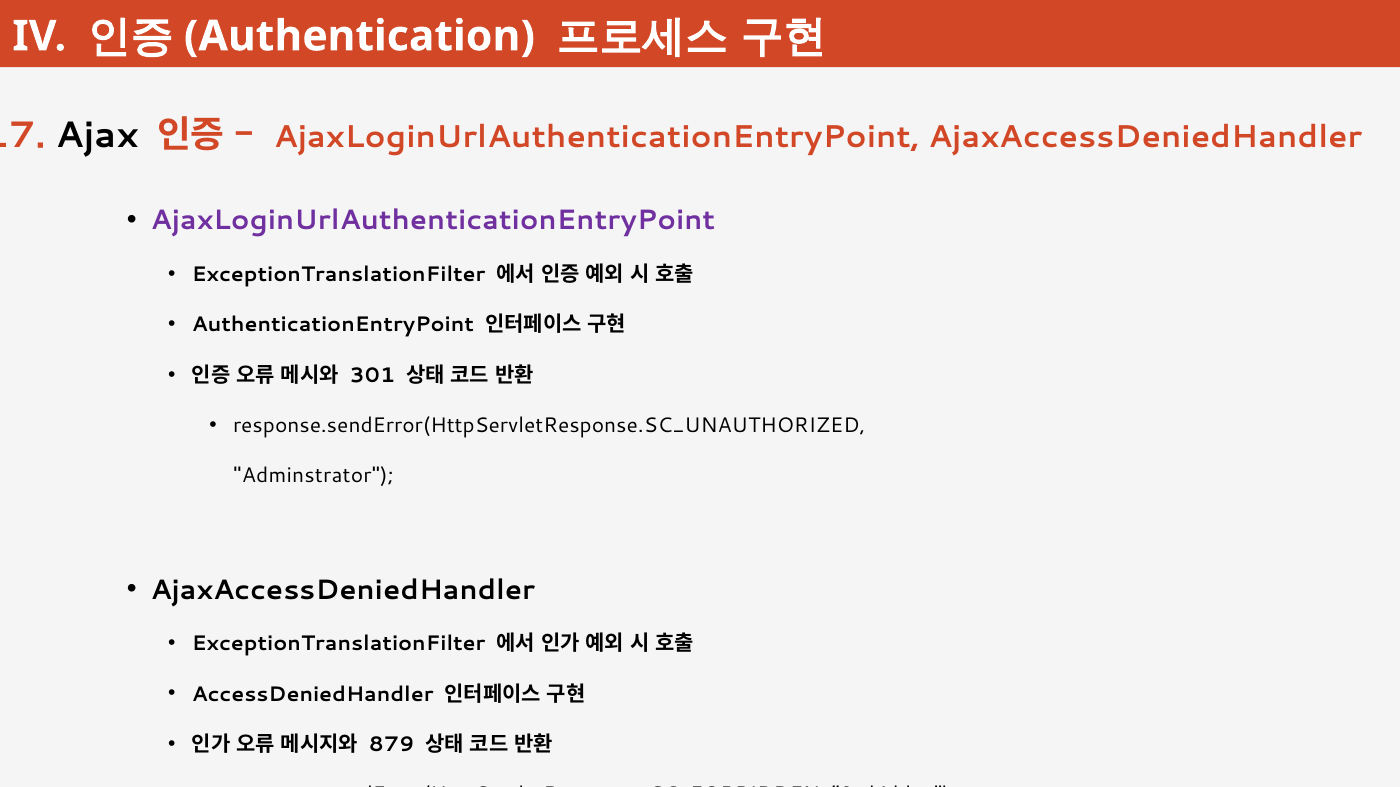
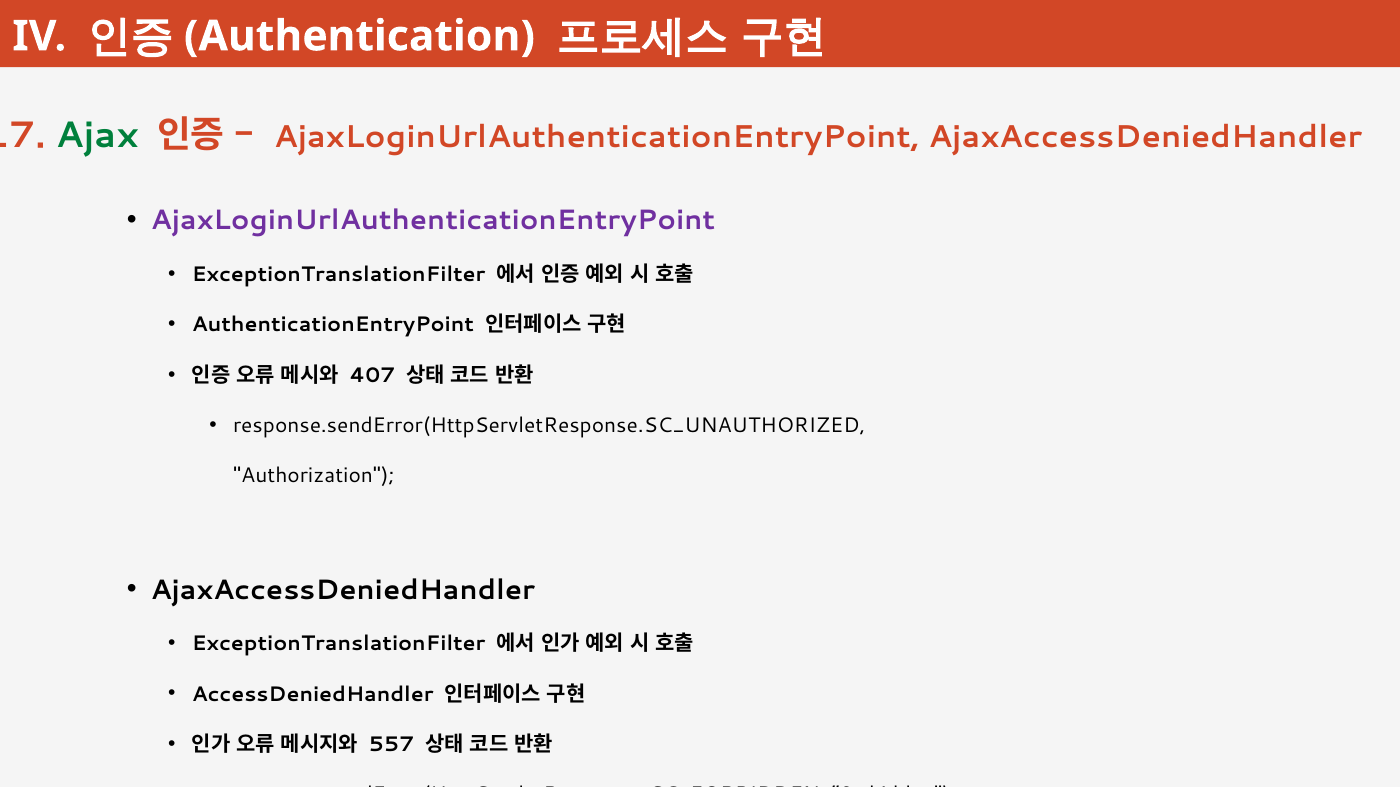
Ajax colour: black -> green (97, 136)
301: 301 -> 407 (373, 375)
Adminstrator: Adminstrator -> Authorization (314, 476)
879: 879 -> 557 (392, 745)
